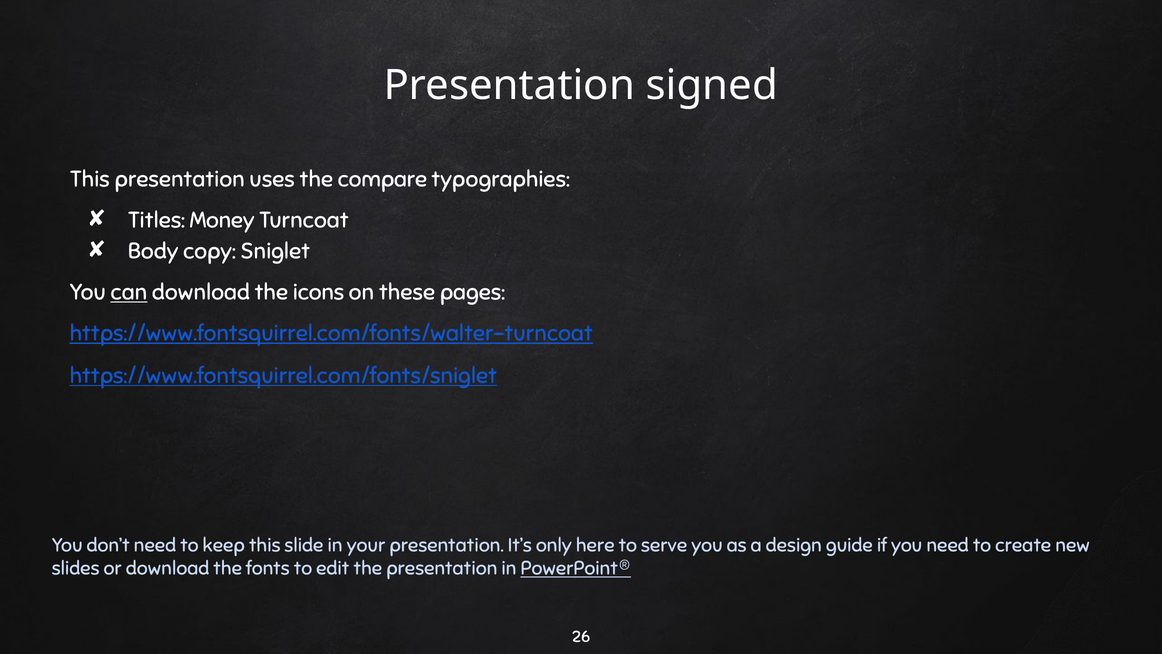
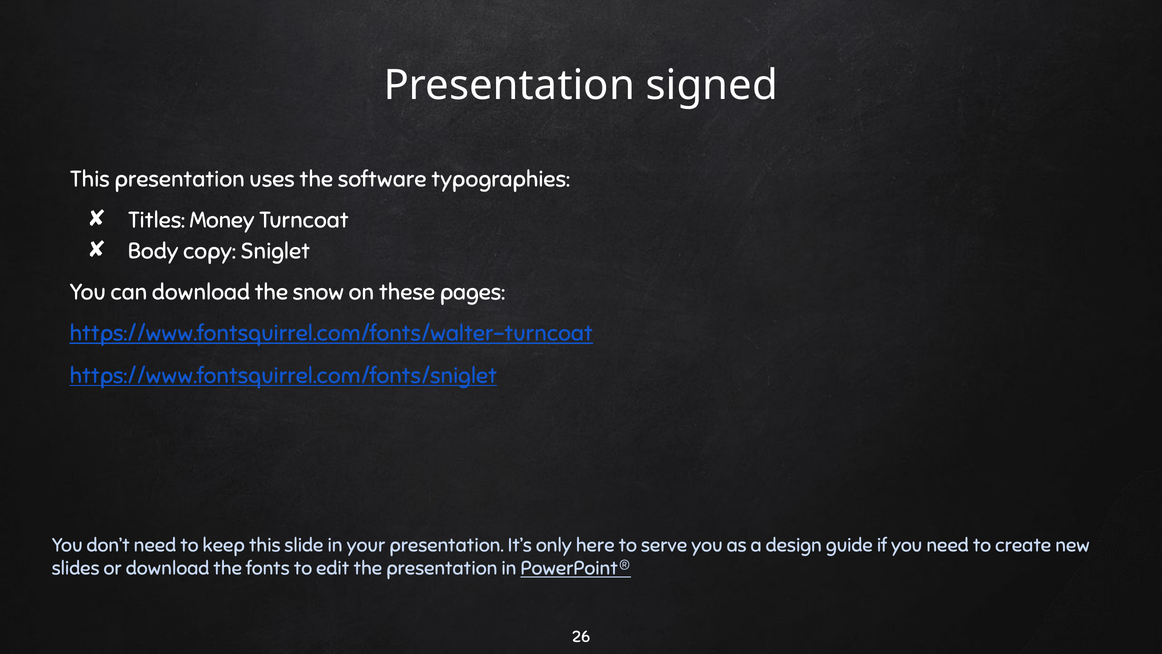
compare: compare -> software (382, 179)
can underline: present -> none (129, 292)
icons: icons -> snow (318, 292)
